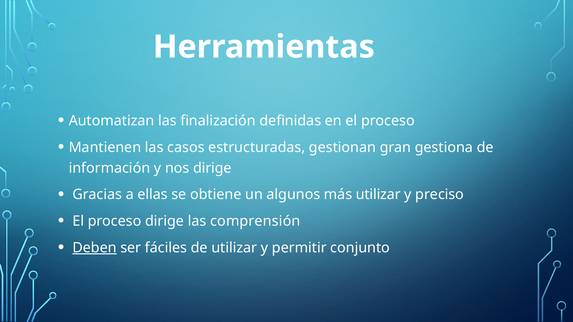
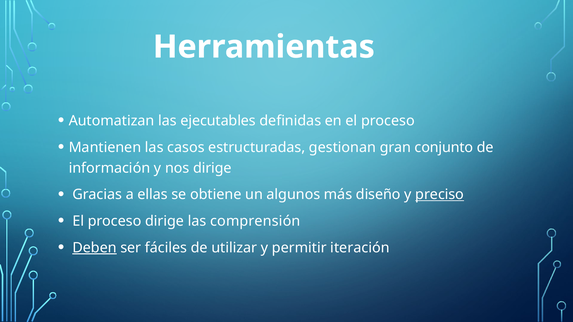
finalización: finalización -> ejecutables (218, 121)
gestiona: gestiona -> conjunto (444, 148)
más utilizar: utilizar -> diseño (378, 195)
preciso underline: none -> present (440, 195)
conjunto: conjunto -> iteración (360, 248)
